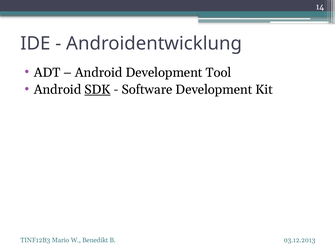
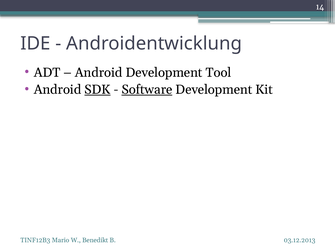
Software underline: none -> present (147, 90)
